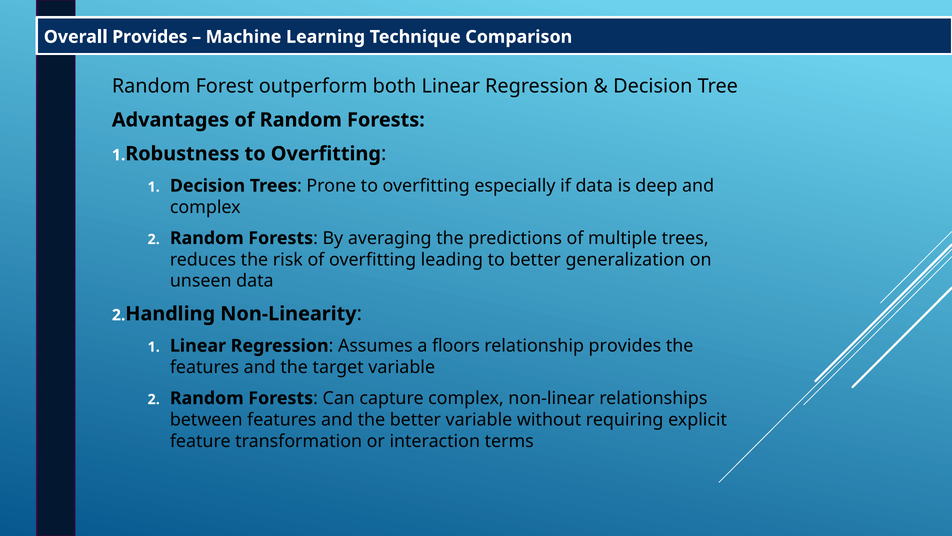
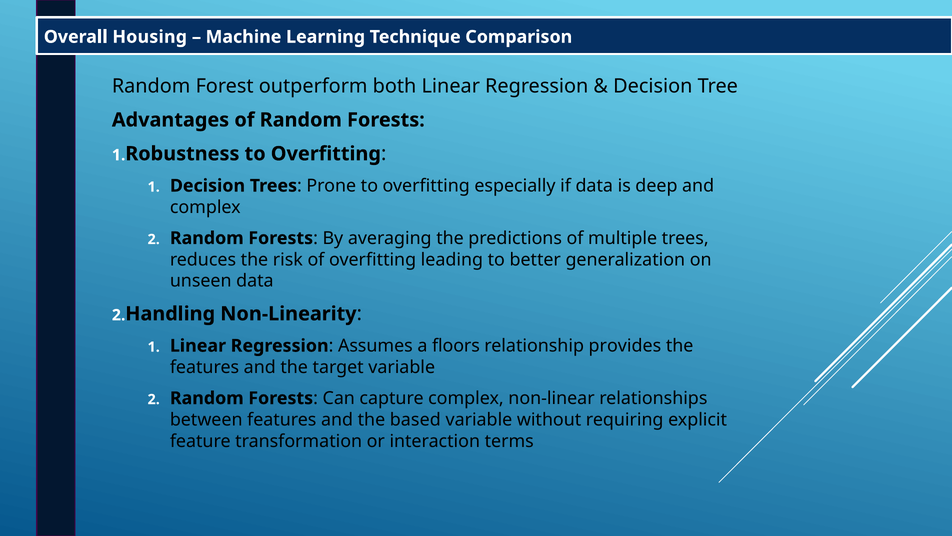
Overall Provides: Provides -> Housing (150, 37)
the better: better -> based (415, 419)
